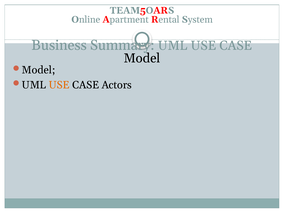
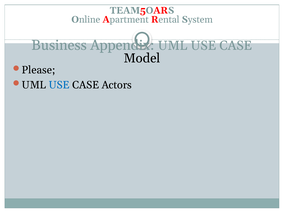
Summary: Summary -> Appendix (122, 45)
Model: Model -> Please (39, 70)
USE colour: orange -> blue (59, 85)
